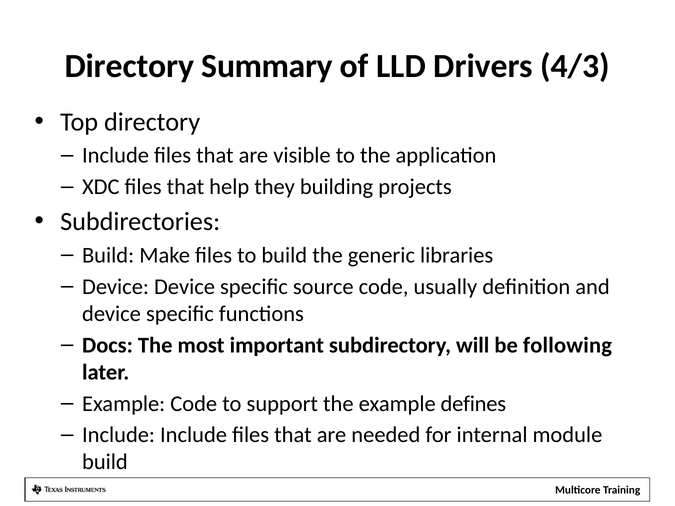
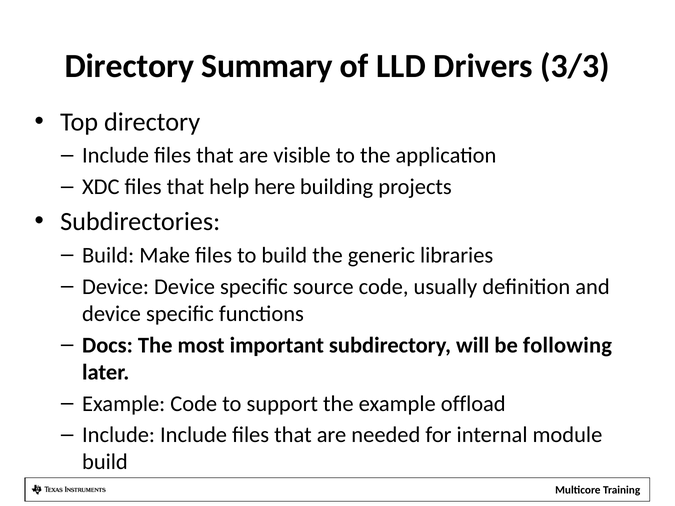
4/3: 4/3 -> 3/3 (575, 66)
they: they -> here (275, 187)
defines: defines -> offload (473, 404)
